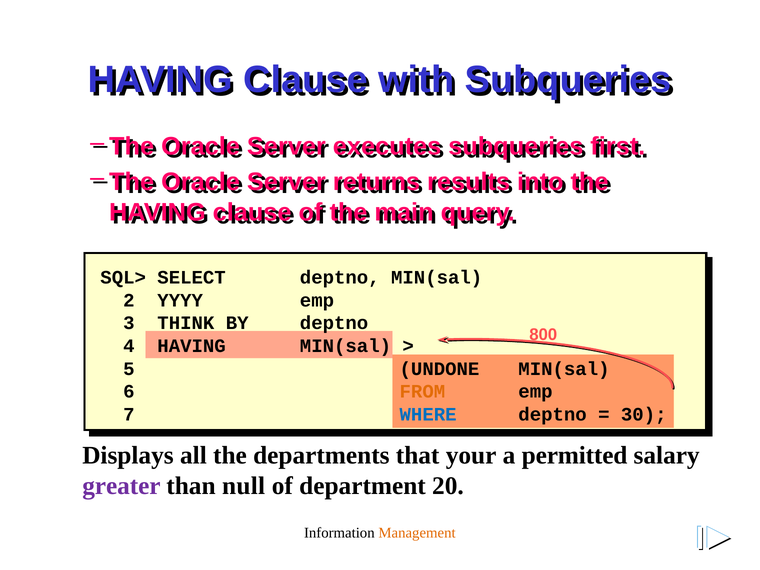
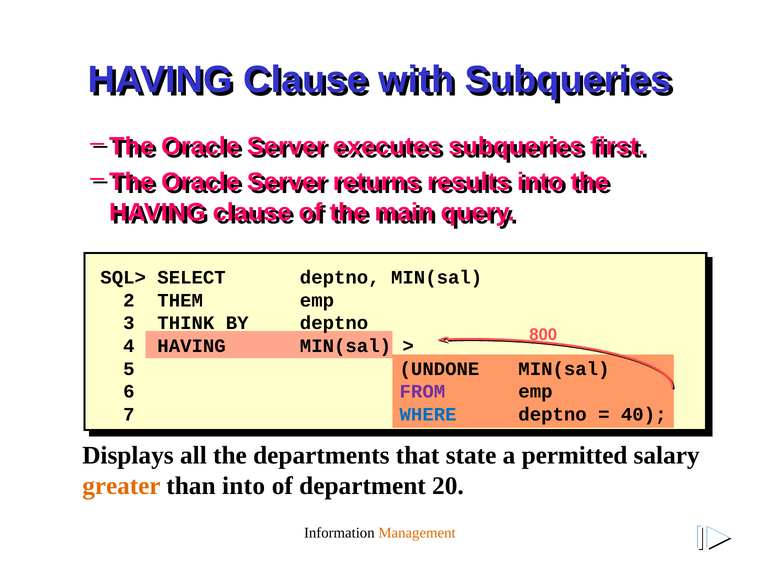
YYYY: YYYY -> THEM (180, 300)
FROM colour: orange -> purple (422, 392)
30: 30 -> 40 (644, 414)
your: your -> state (471, 455)
greater colour: purple -> orange (121, 486)
than null: null -> into (244, 486)
